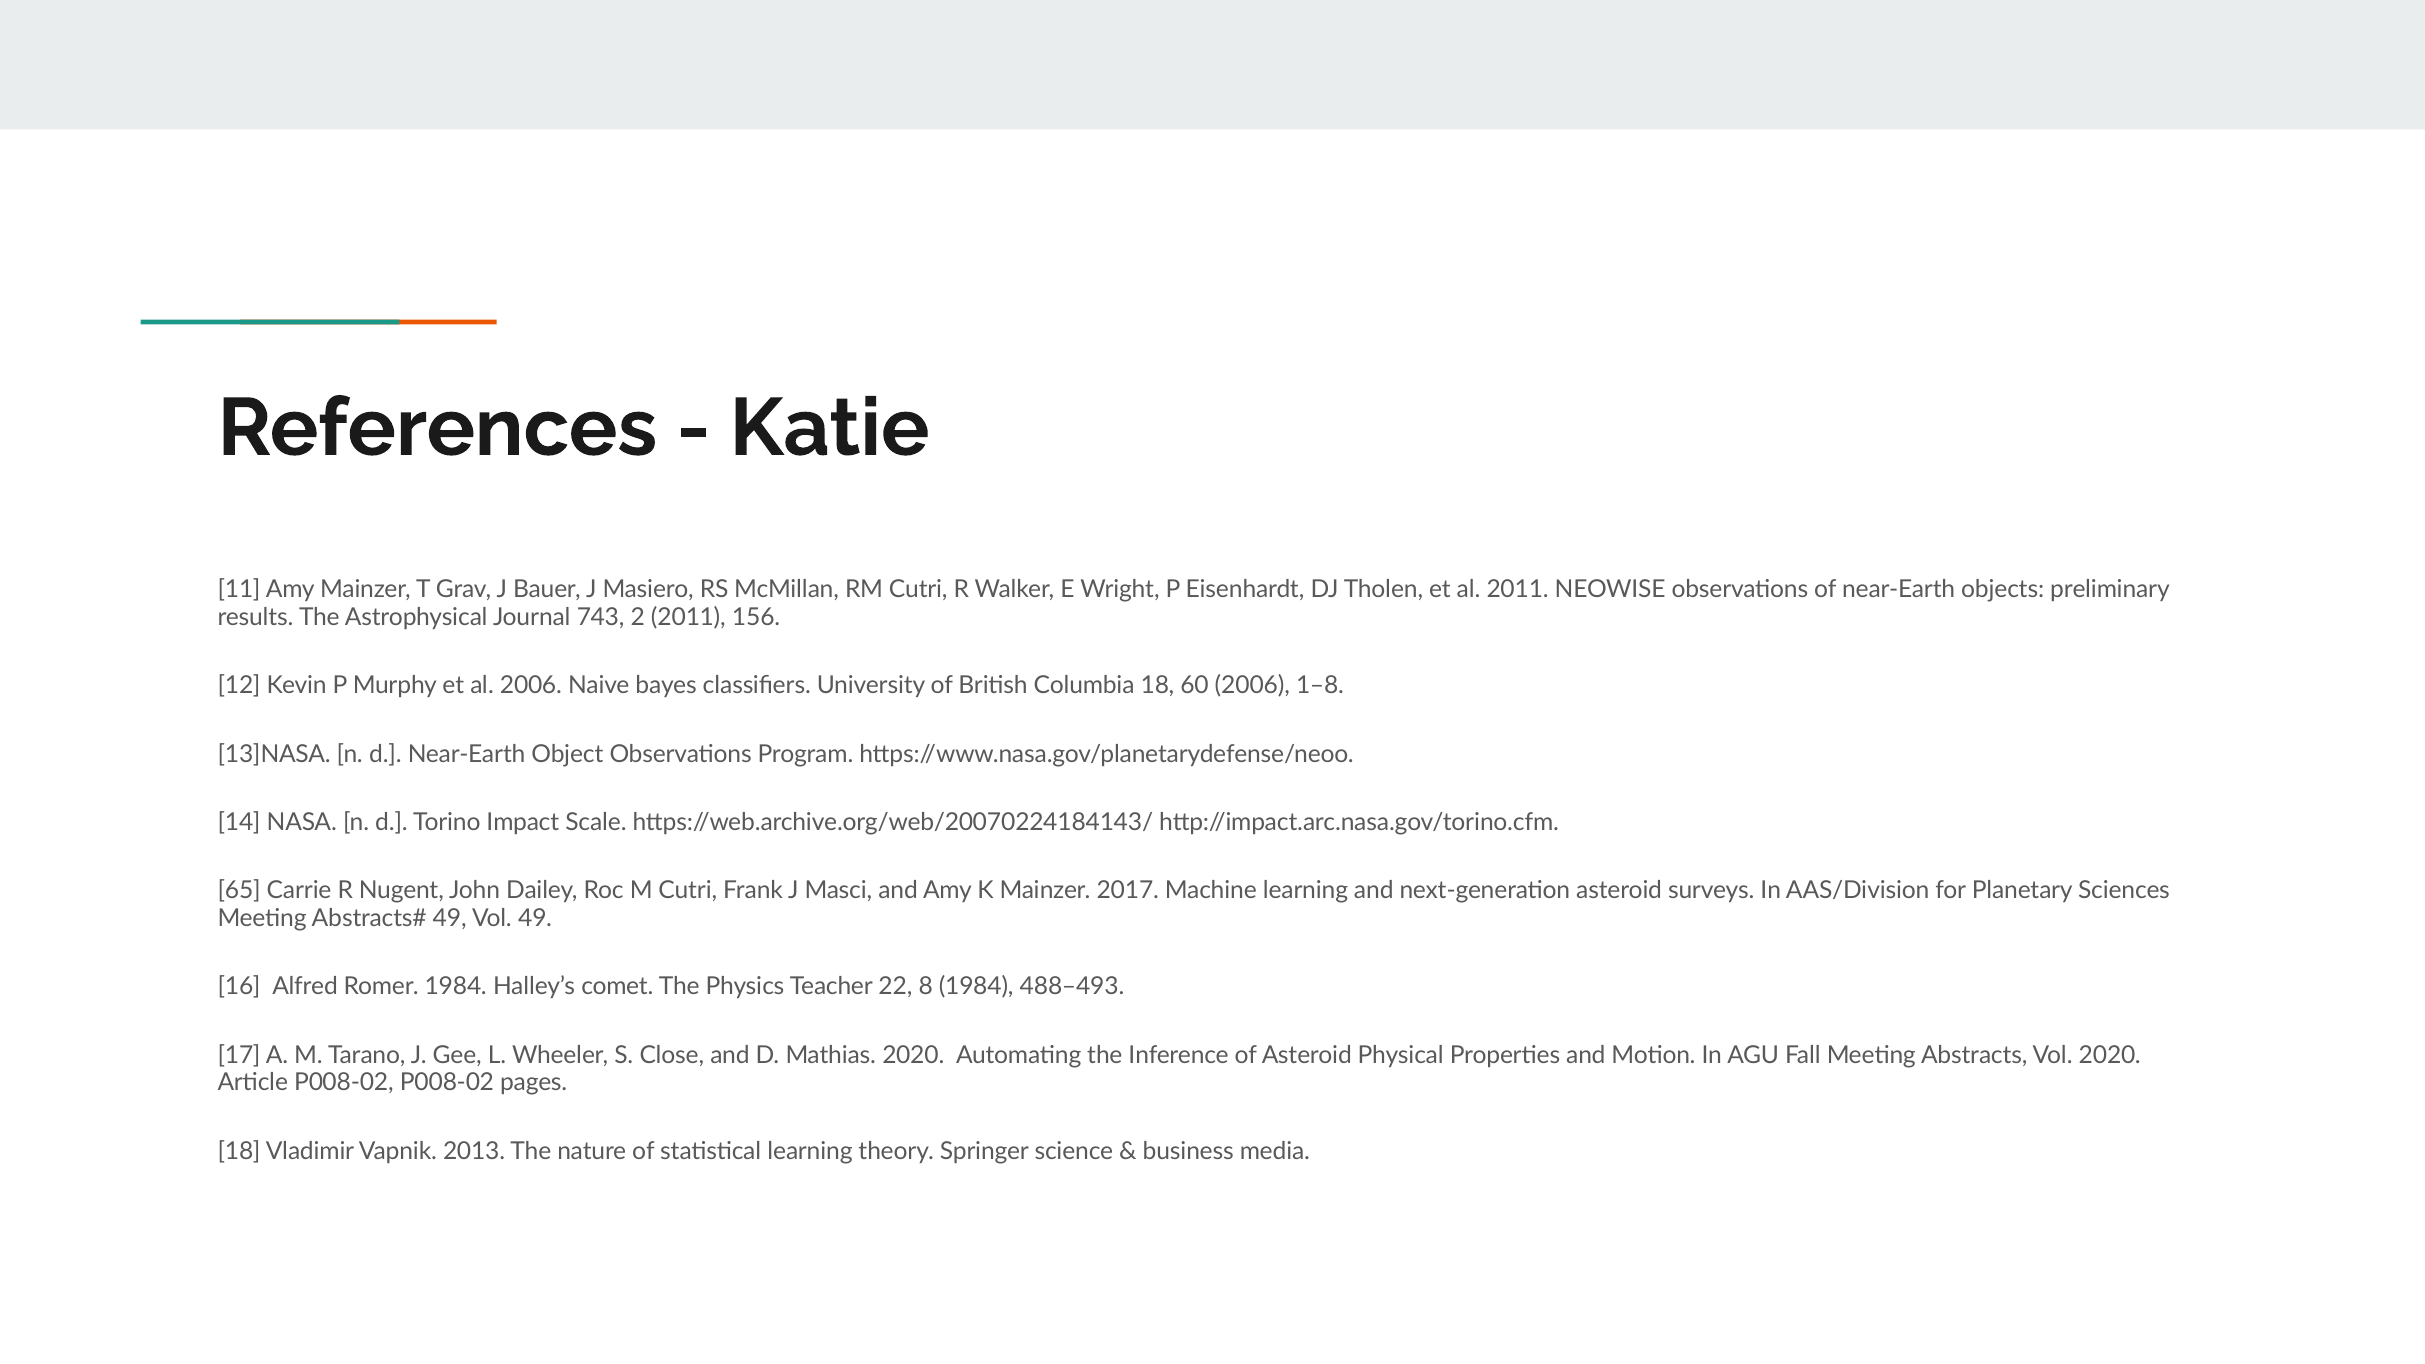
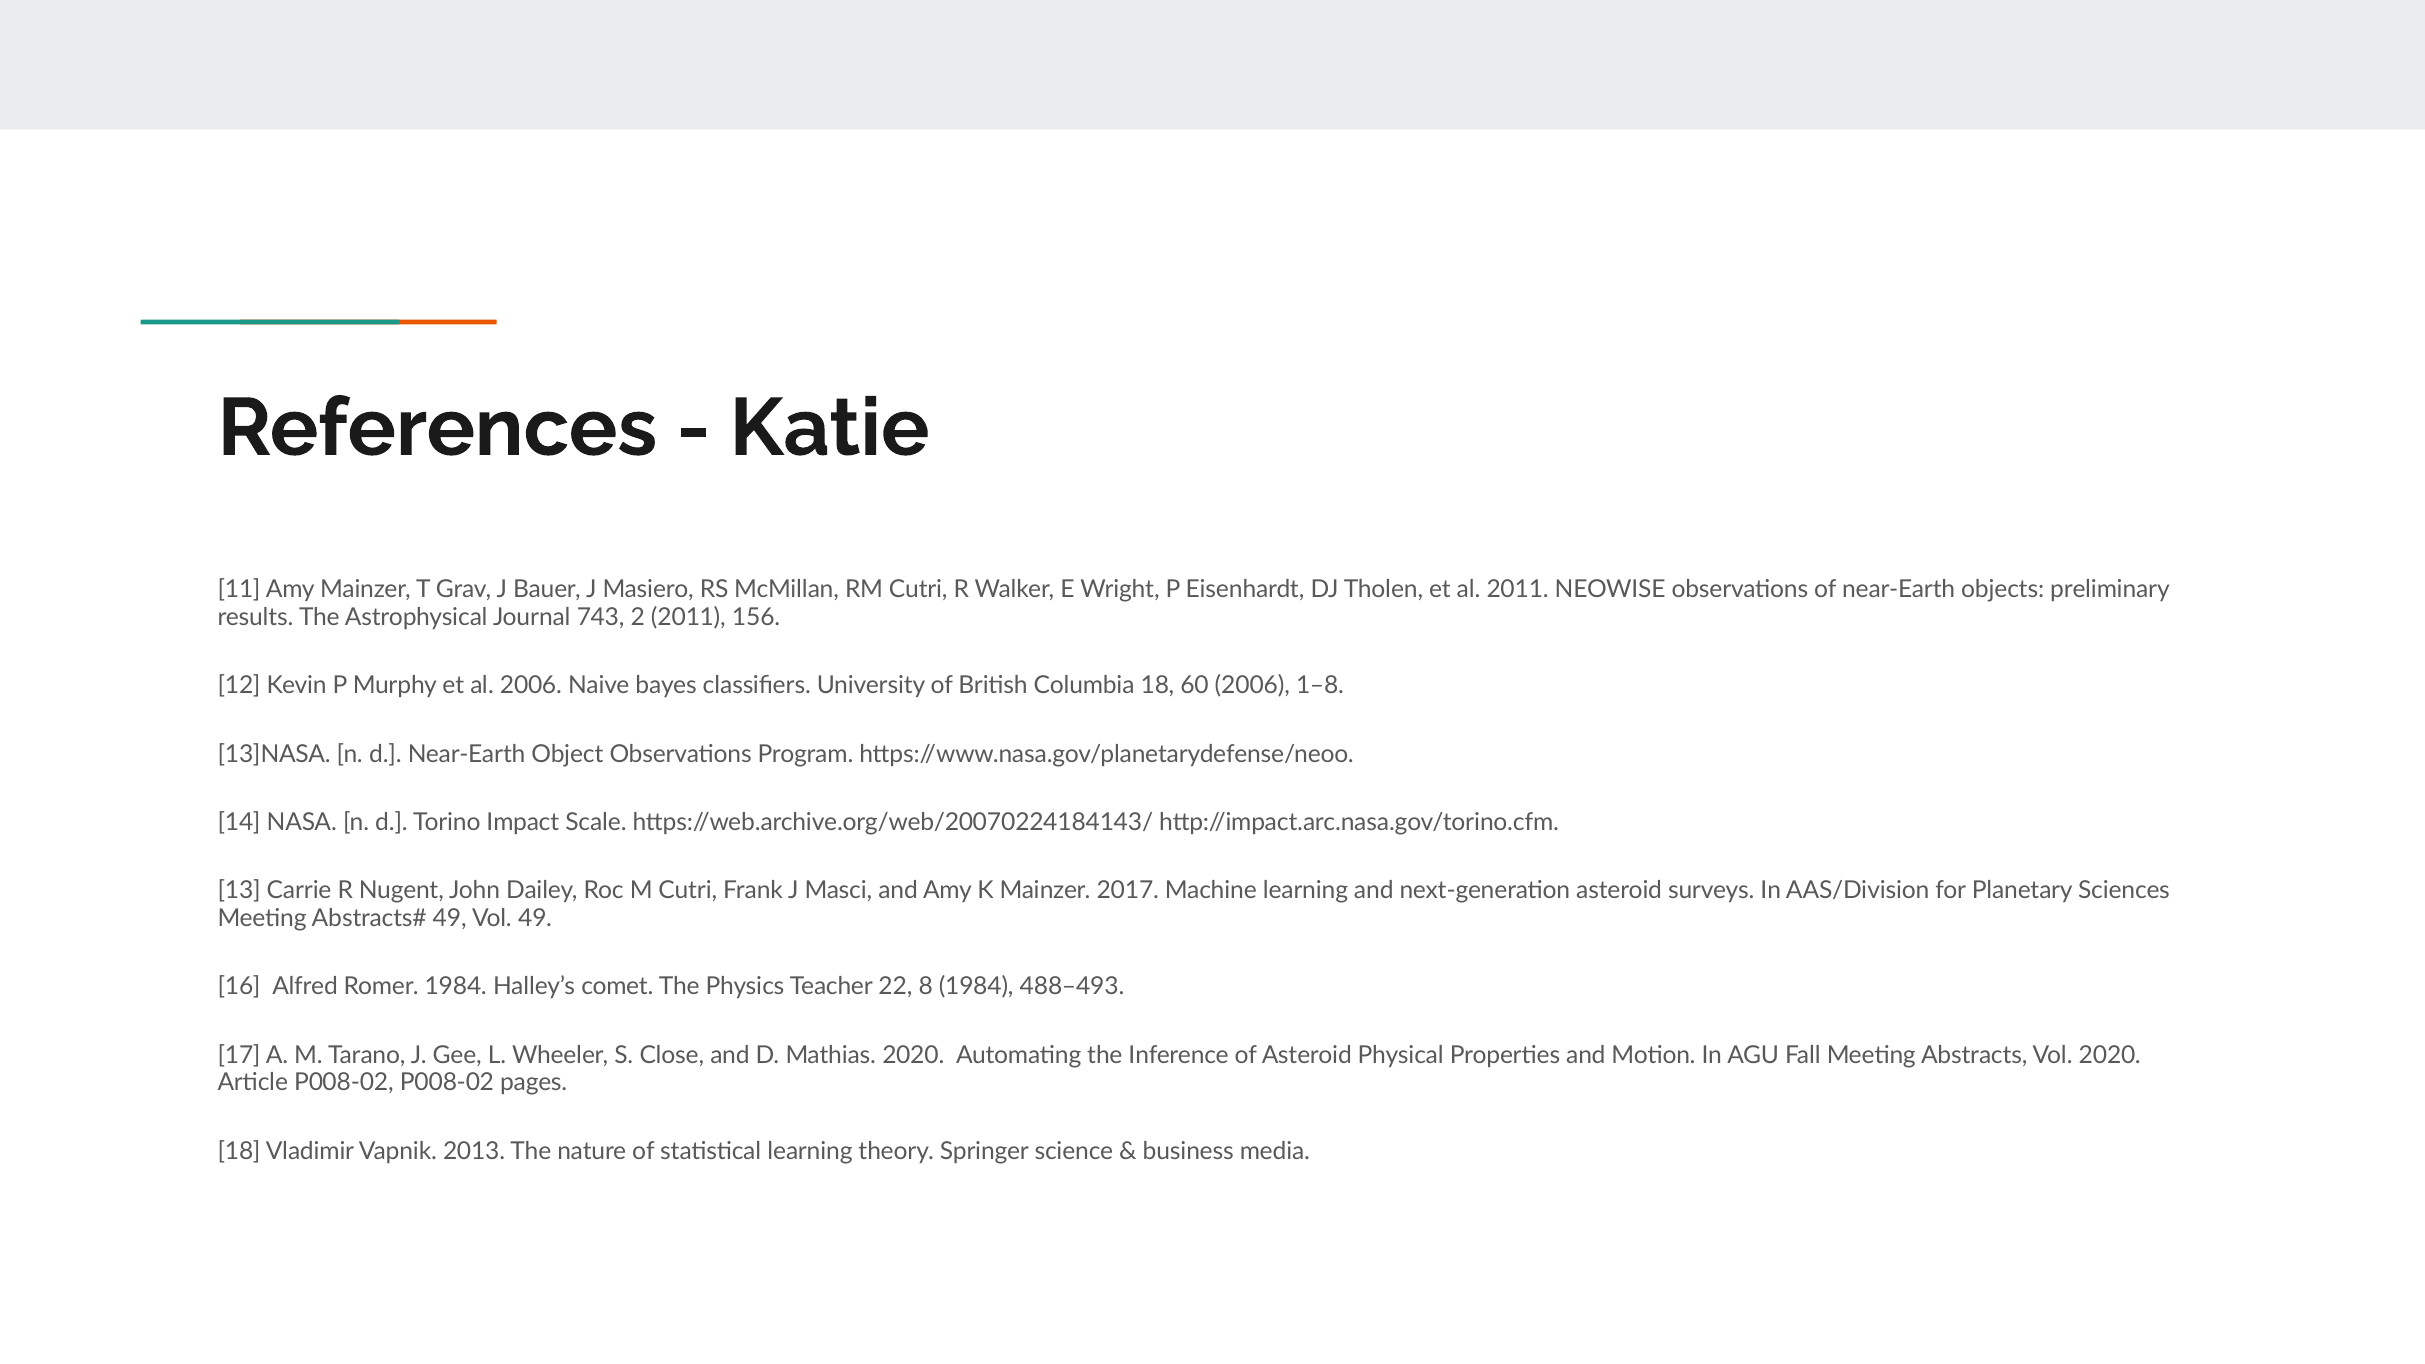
65: 65 -> 13 (239, 891)
